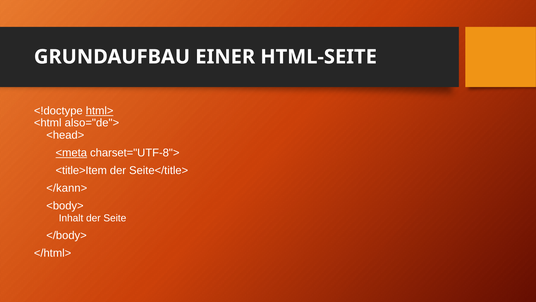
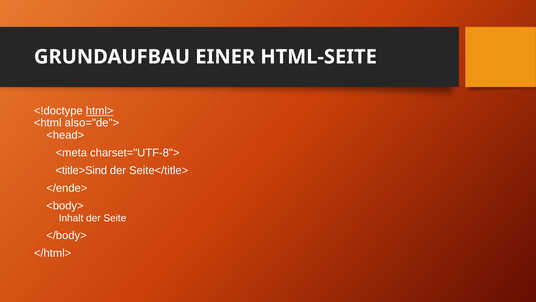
<meta underline: present -> none (71, 152)
<title>Item: <title>Item -> <title>Sind (81, 170)
</kann>: </kann> -> </ende> (67, 188)
